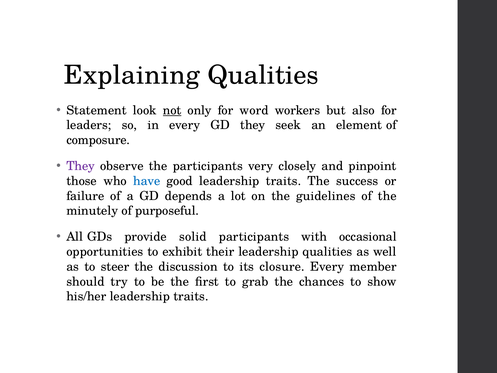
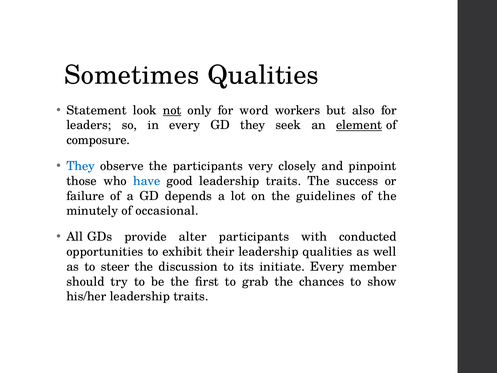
Explaining: Explaining -> Sometimes (132, 75)
element underline: none -> present (359, 125)
They colour: purple -> blue (81, 166)
purposeful: purposeful -> occasional (167, 211)
solid: solid -> alter (193, 237)
occasional: occasional -> conducted (368, 237)
closure: closure -> initiate (282, 266)
